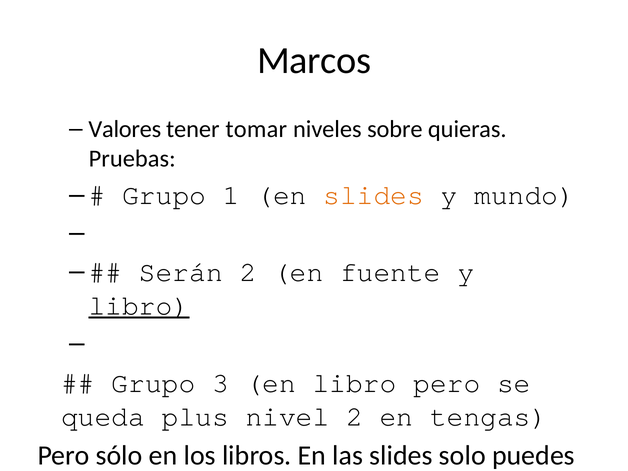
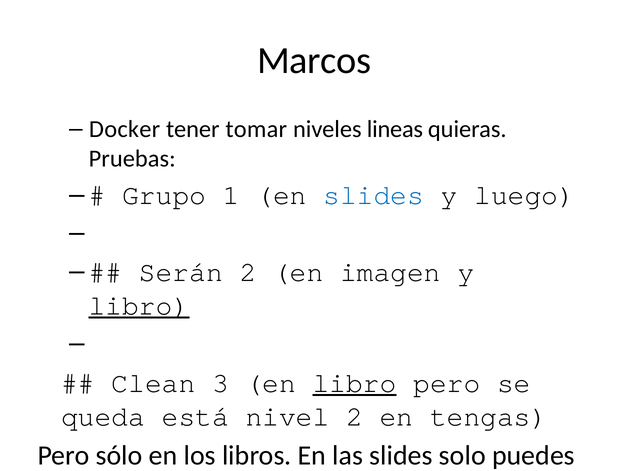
Valores: Valores -> Docker (125, 129)
sobre: sobre -> lineas (395, 129)
slides colour: orange -> blue (374, 195)
mundo: mundo -> luego (525, 195)
fuente: fuente -> imagen (390, 272)
Grupo: Grupo -> Clean (153, 383)
libro underline: none -> present (355, 383)
plus: plus -> está (195, 417)
